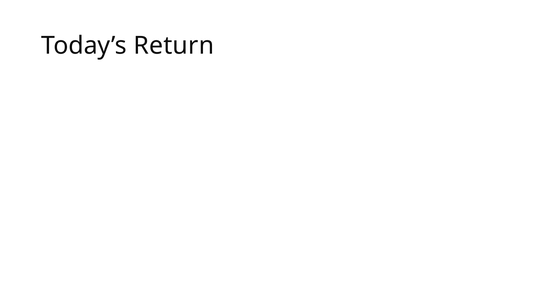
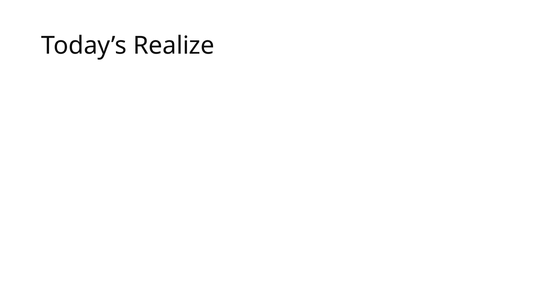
Return: Return -> Realize (174, 46)
